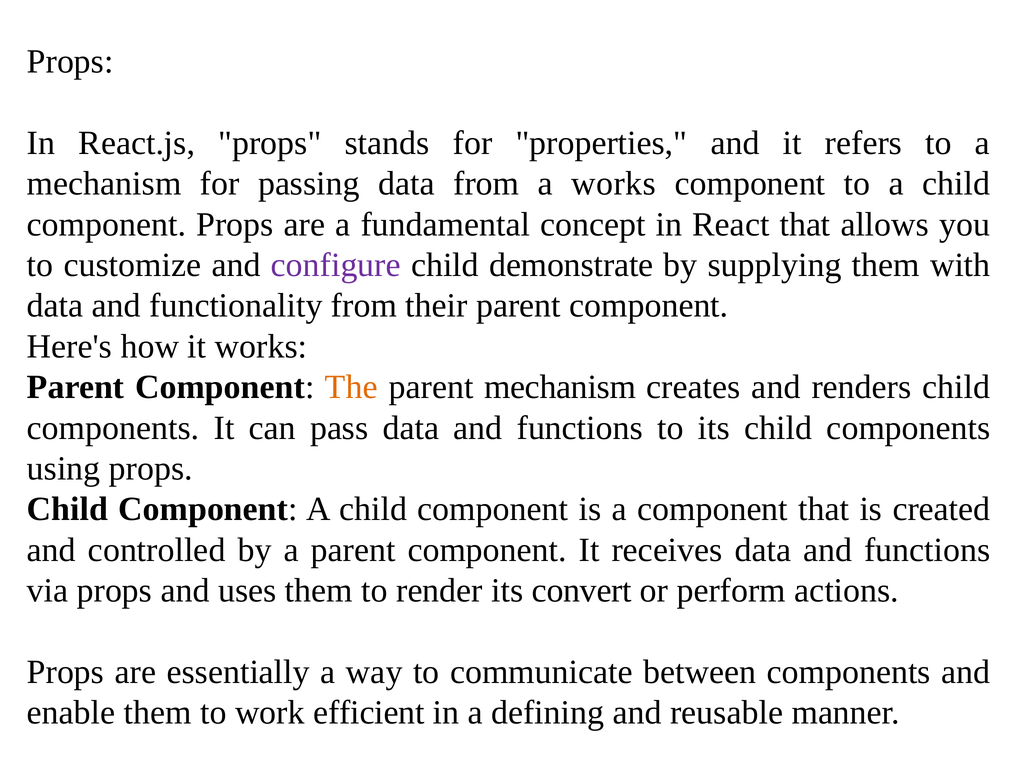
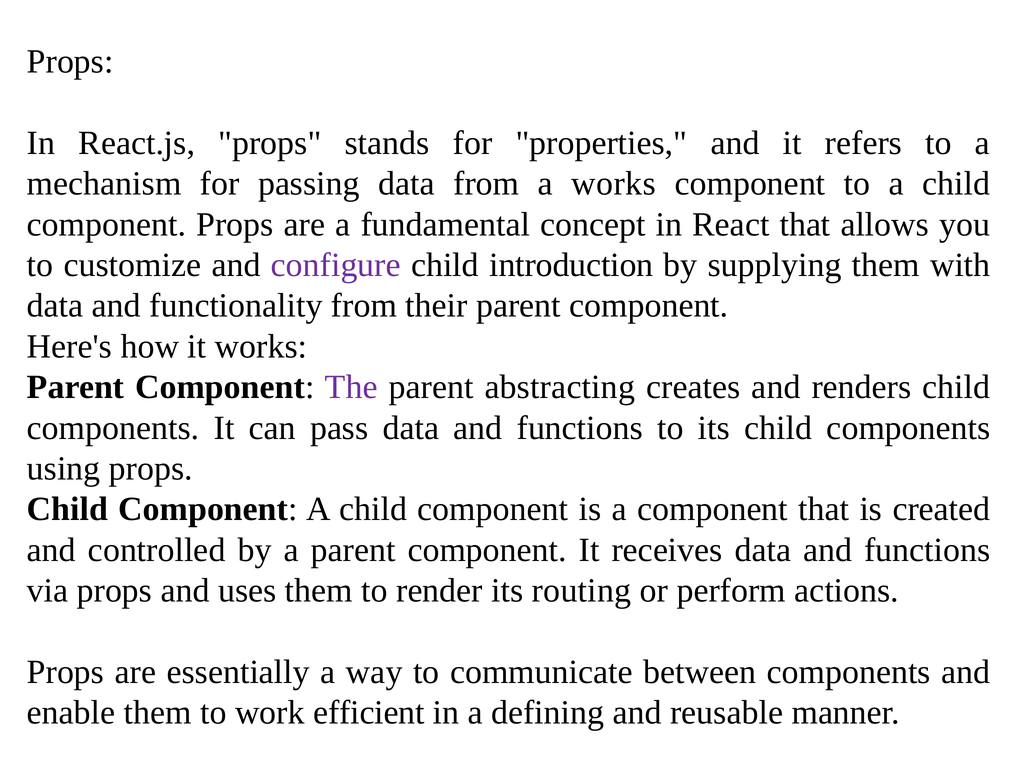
demonstrate: demonstrate -> introduction (571, 265)
The colour: orange -> purple (351, 387)
parent mechanism: mechanism -> abstracting (560, 387)
convert: convert -> routing (582, 591)
